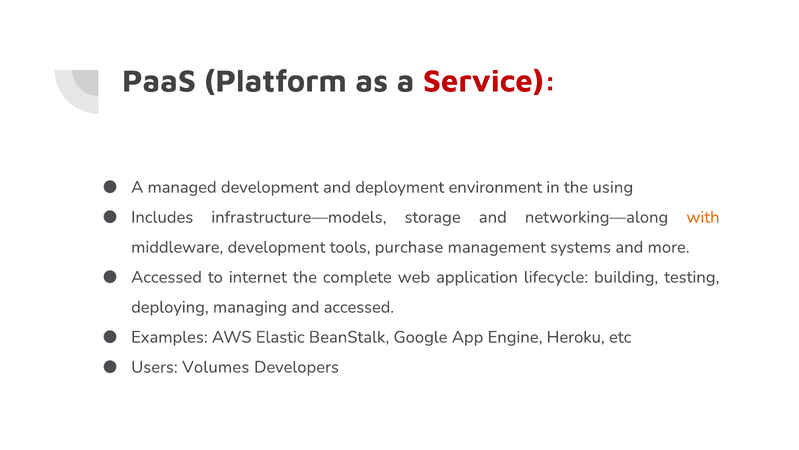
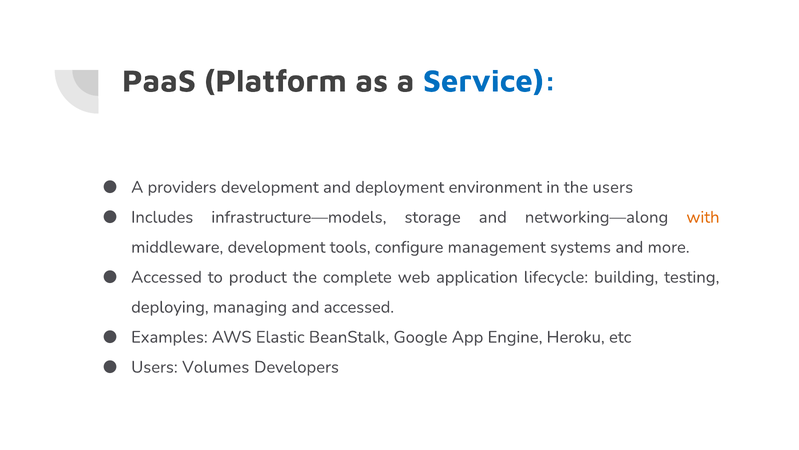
Service colour: red -> blue (490, 81)
managed: managed -> providers (182, 187)
the using: using -> users (613, 187)
purchase: purchase -> configure (409, 247)
internet: internet -> product (258, 277)
